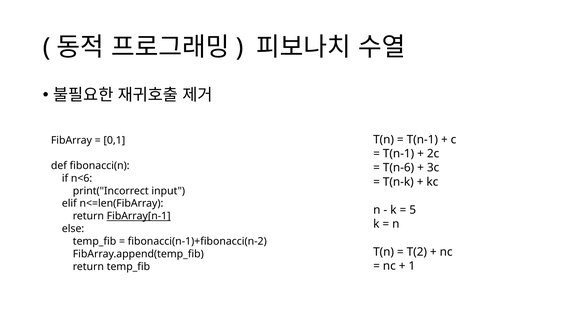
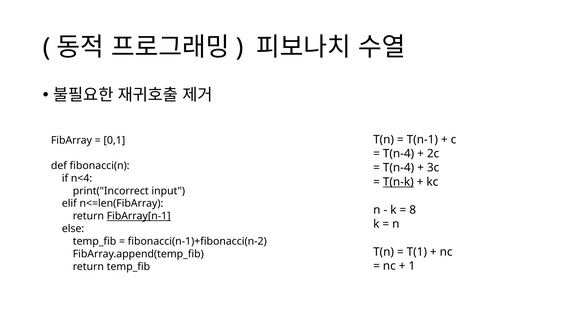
T(n-1: T(n-1 -> T(n-4 (399, 154)
T(n-6: T(n-6 -> T(n-4 (399, 168)
n<6: n<6 -> n<4 (82, 178)
T(n-k underline: none -> present (398, 182)
5: 5 -> 8 (413, 210)
T(2: T(2 -> T(1 (417, 252)
